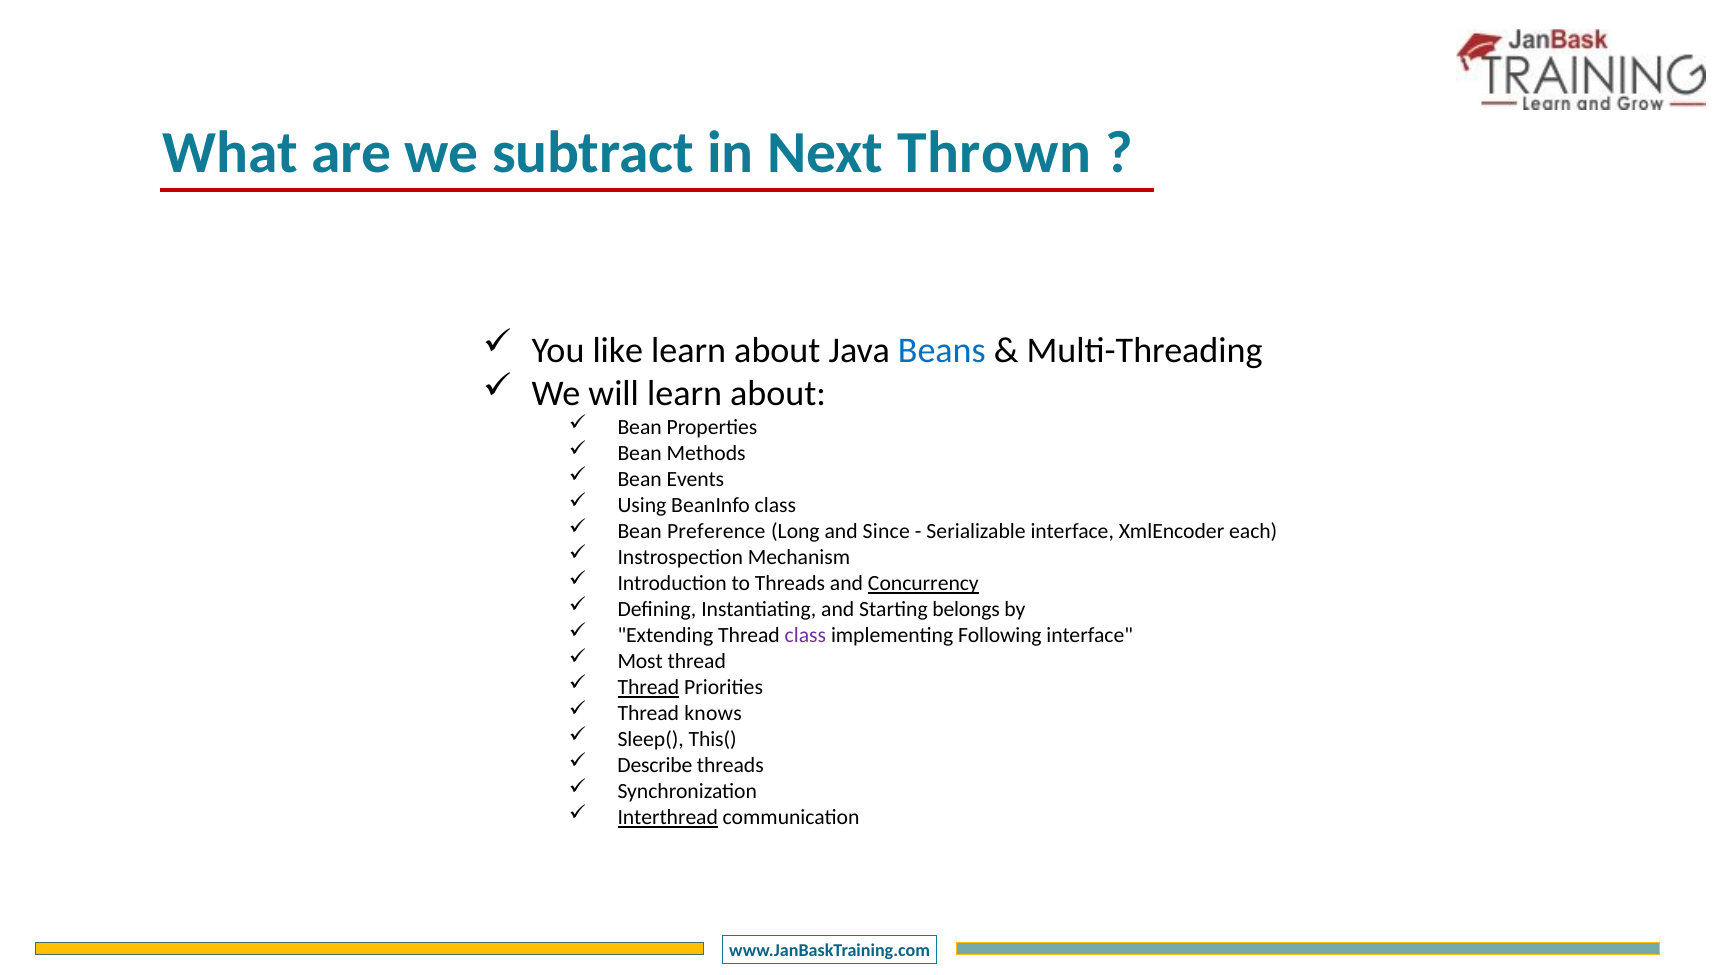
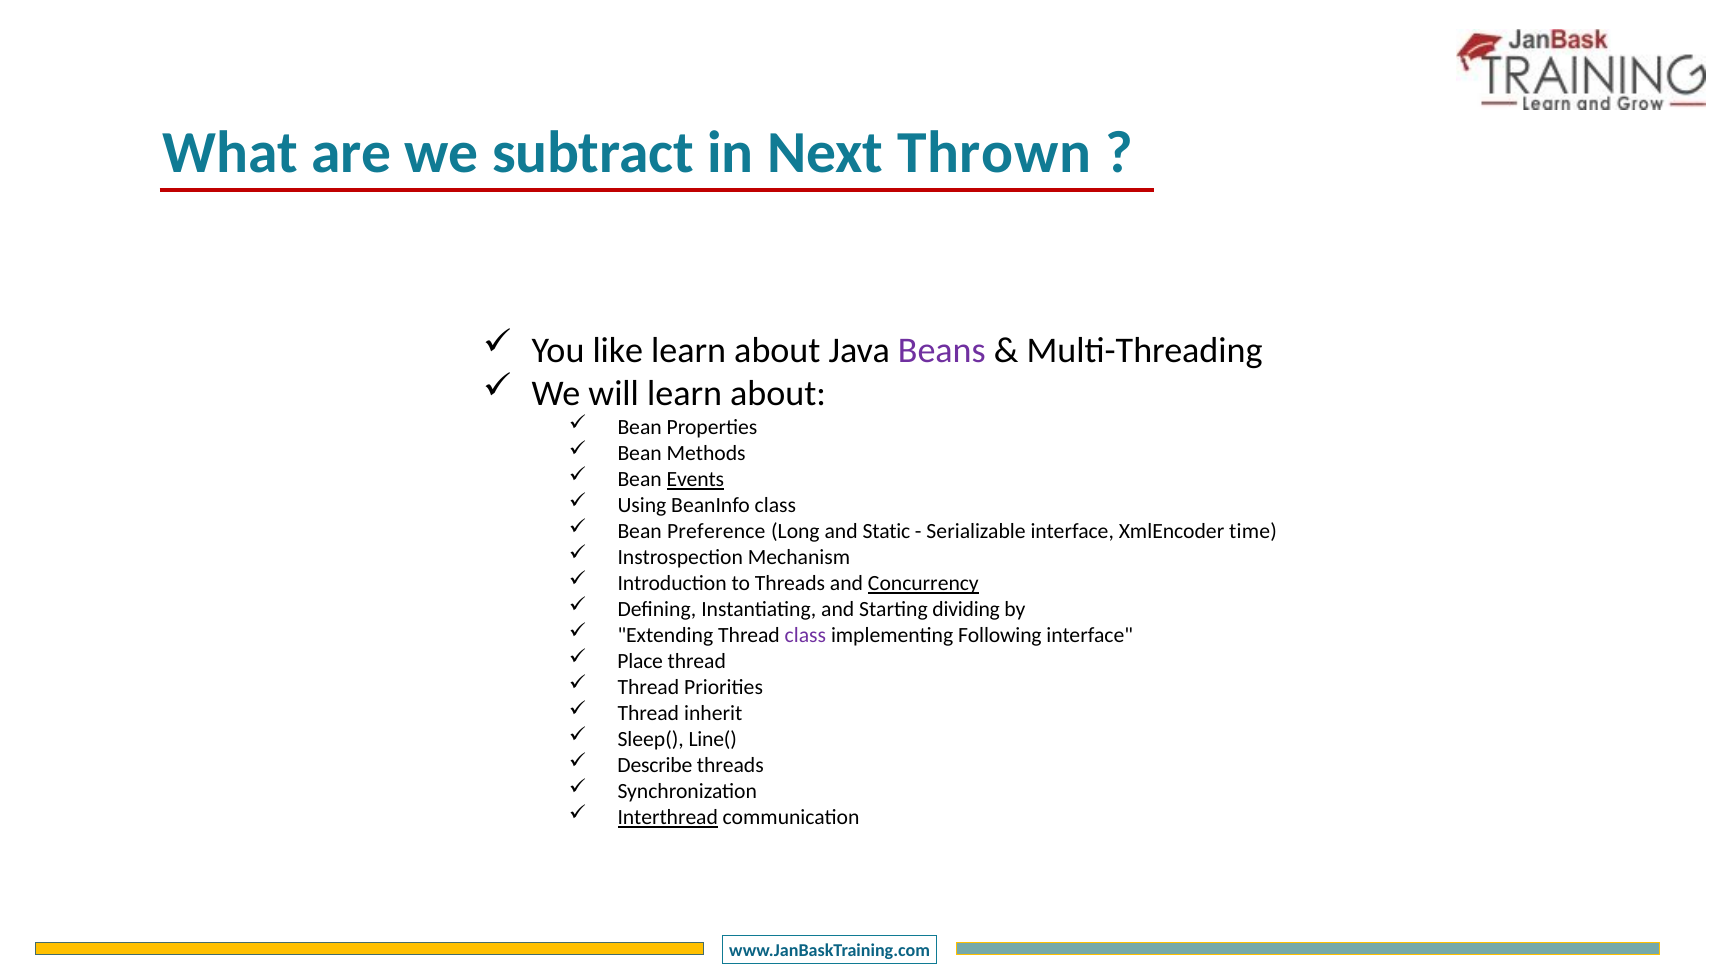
Beans colour: blue -> purple (942, 351)
Events underline: none -> present (695, 480)
Since: Since -> Static (886, 532)
each: each -> time (1253, 532)
belongs: belongs -> dividing (966, 610)
Most: Most -> Place (640, 662)
Thread underline: present -> none (648, 688)
knows: knows -> inherit (713, 714)
This(: This( -> Line( (713, 740)
